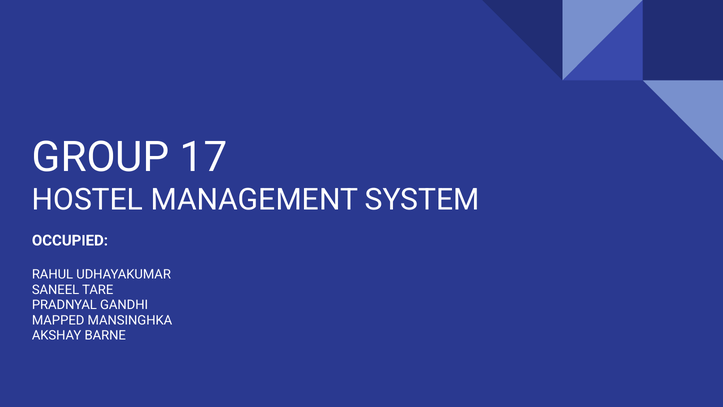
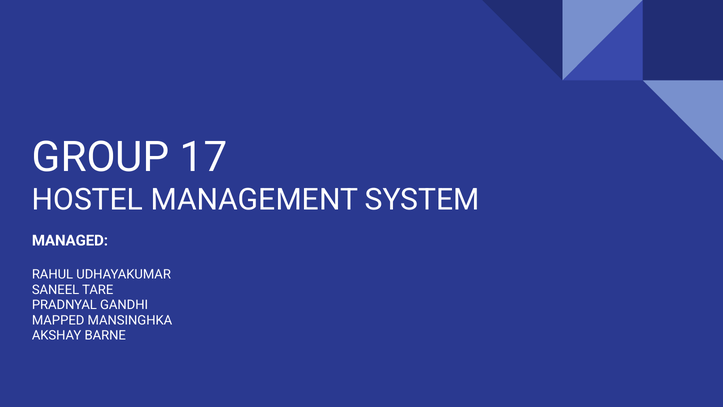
OCCUPIED: OCCUPIED -> MANAGED (70, 240)
